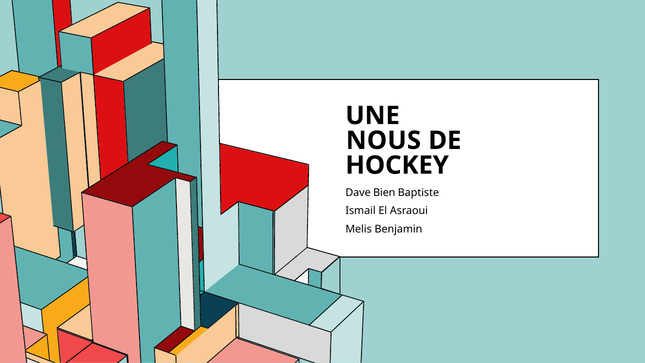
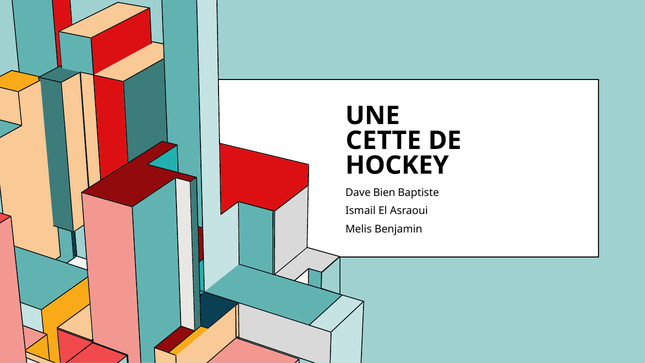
NOUS: NOUS -> CETTE (383, 140)
